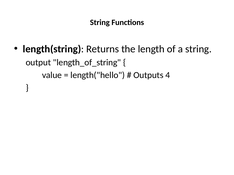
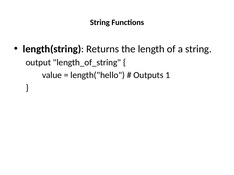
4: 4 -> 1 (168, 75)
